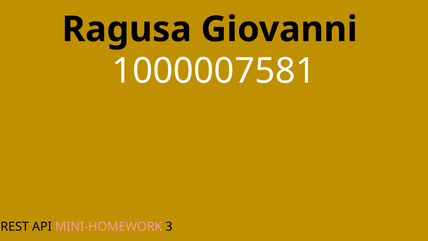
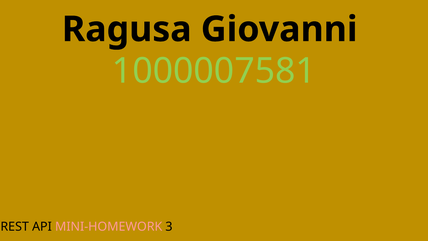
1000007581 colour: white -> light green (214, 71)
